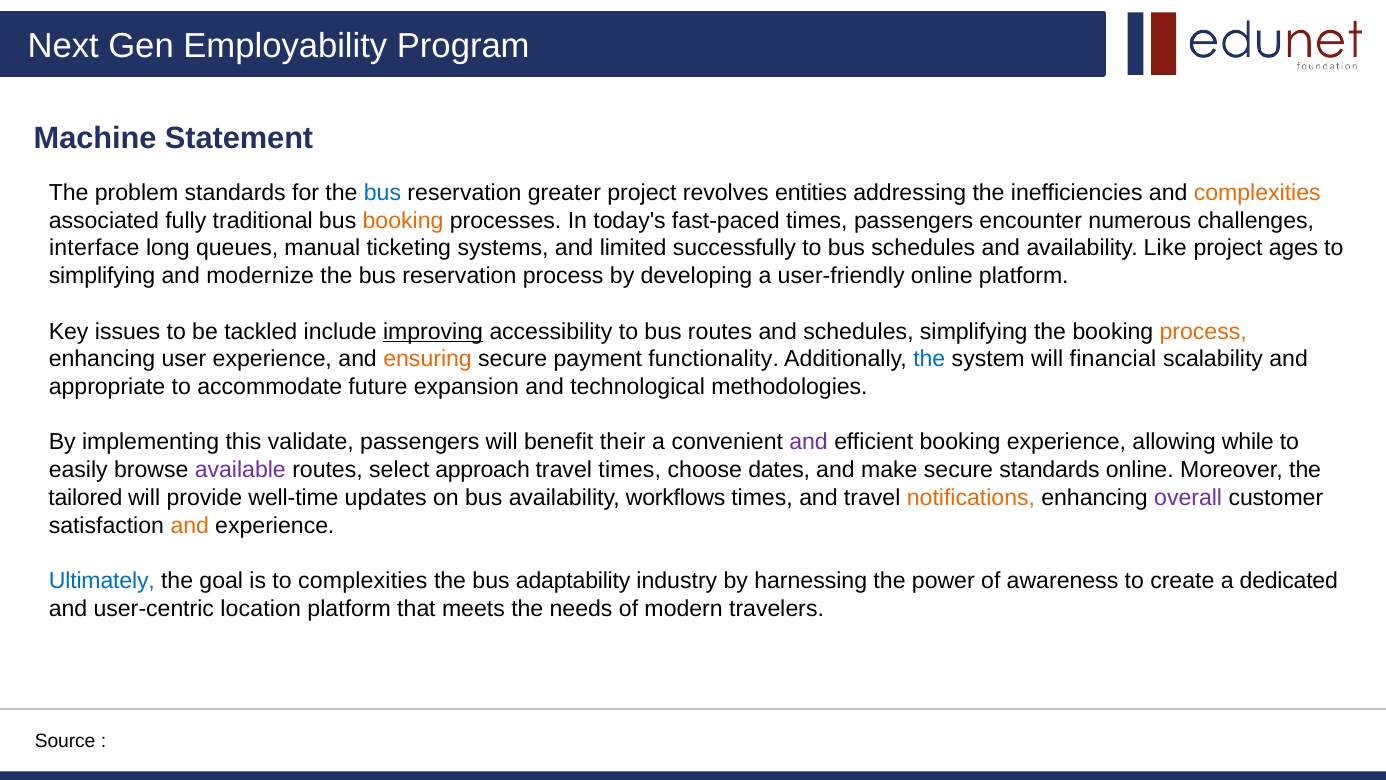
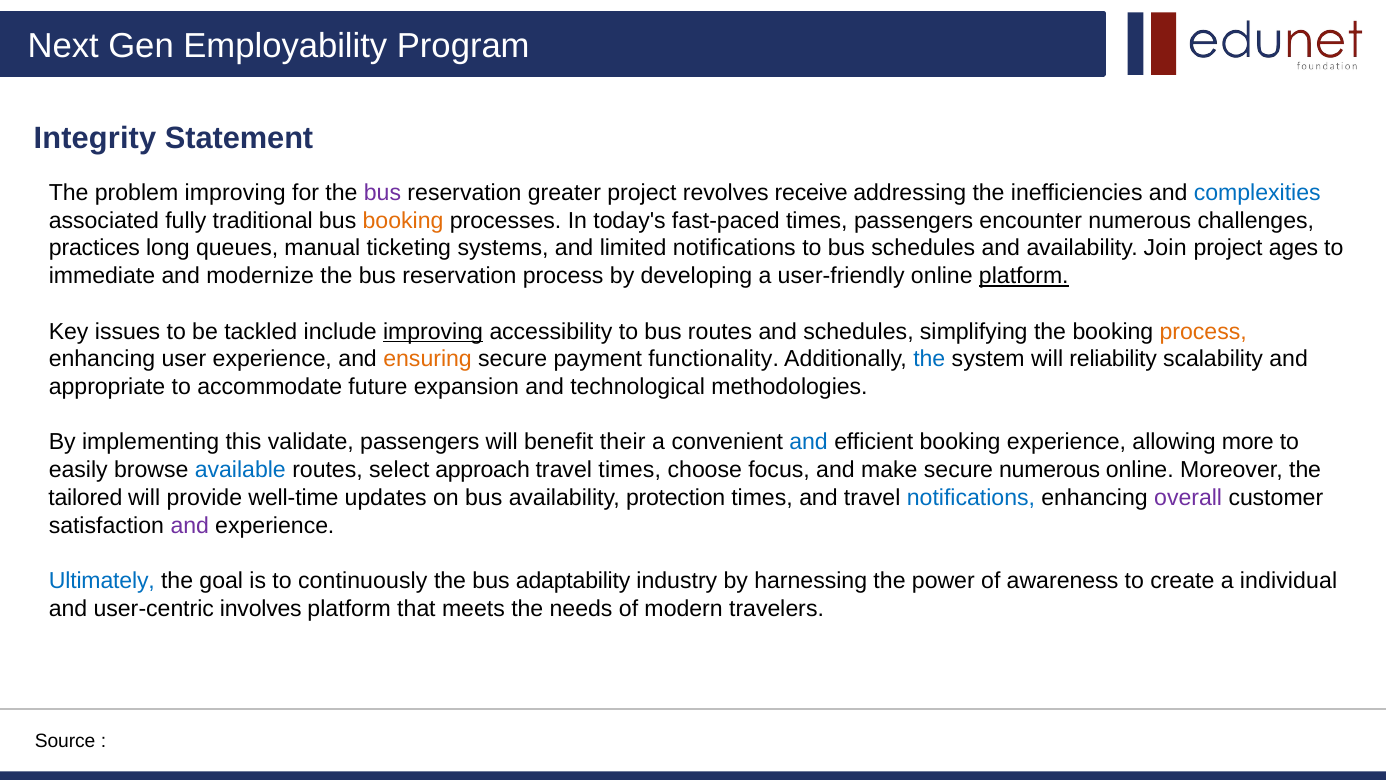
Machine: Machine -> Integrity (95, 138)
problem standards: standards -> improving (235, 193)
bus colour: blue -> purple (383, 193)
entities: entities -> receive (811, 193)
complexities colour: orange -> blue (1257, 193)
interface: interface -> practices (94, 248)
limited successfully: successfully -> notifications (734, 248)
Like: Like -> Join (1165, 248)
simplifying: simplifying -> immediate (102, 276)
platform underline: none -> present (1024, 276)
financial: financial -> reliability (1113, 359)
and colour: purple -> blue (809, 442)
while: while -> more (1248, 442)
available colour: purple -> blue (240, 470)
dates: dates -> focus (779, 470)
secure standards: standards -> numerous (1050, 470)
workflows: workflows -> protection (676, 498)
notifications colour: orange -> blue (971, 498)
and colour: orange -> purple (190, 525)
to complexities: complexities -> continuously (363, 581)
dedicated: dedicated -> individual (1289, 581)
location: location -> involves (261, 608)
